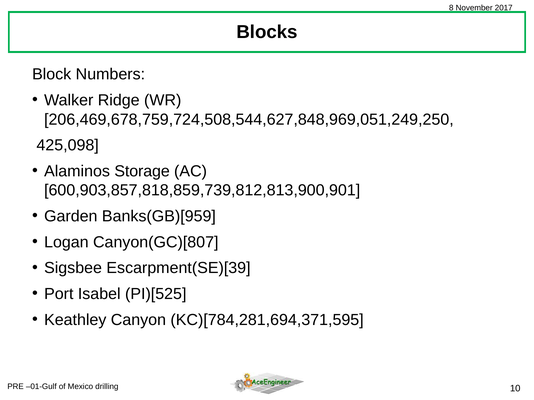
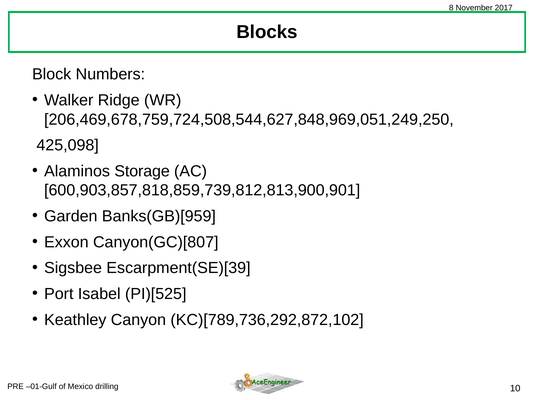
Logan: Logan -> Exxon (66, 242)
KC)[784,281,694,371,595: KC)[784,281,694,371,595 -> KC)[789,736,292,872,102 (267, 320)
